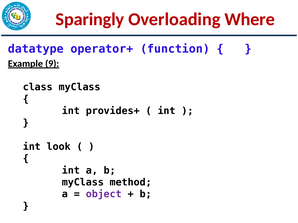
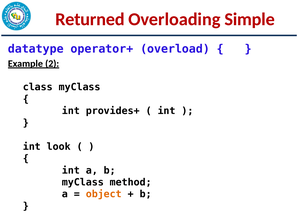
Sparingly: Sparingly -> Returned (90, 19)
Where: Where -> Simple (250, 19)
function: function -> overload (175, 49)
9: 9 -> 2 (52, 64)
object colour: purple -> orange (104, 195)
